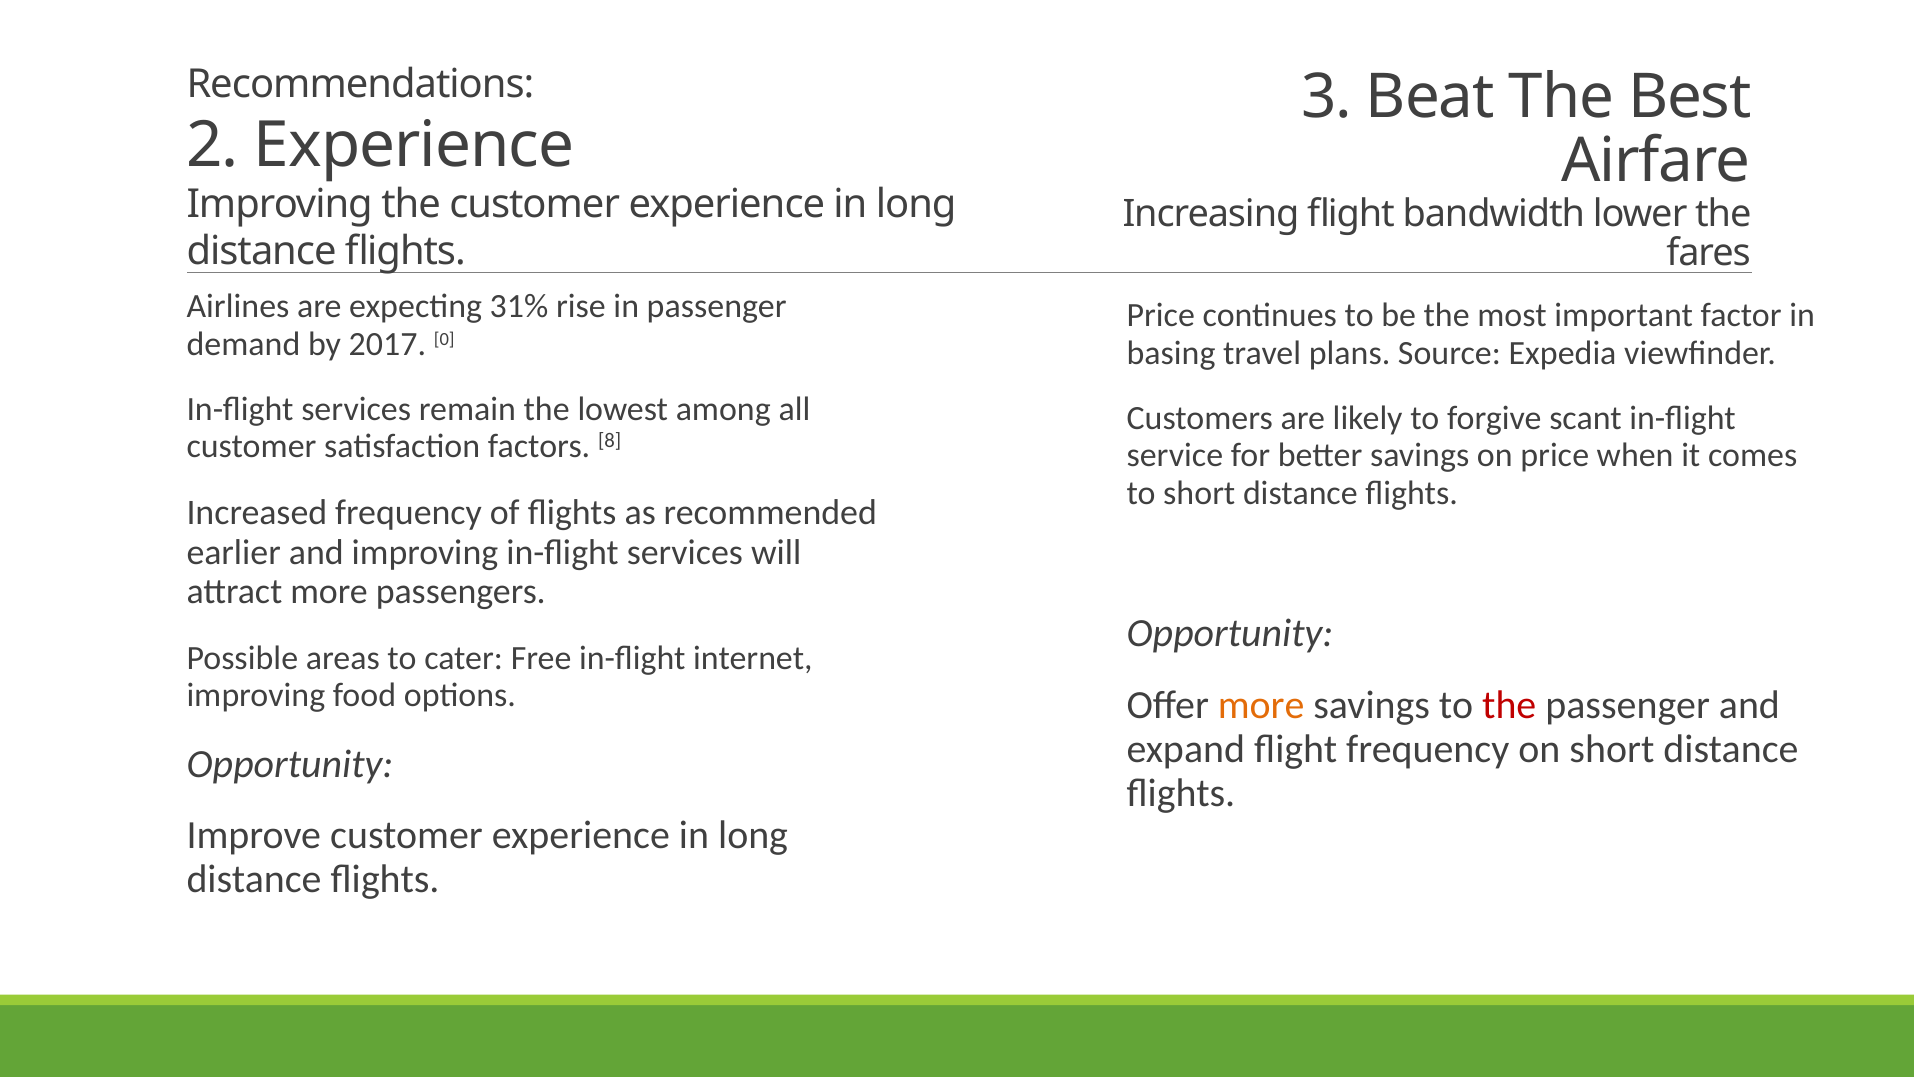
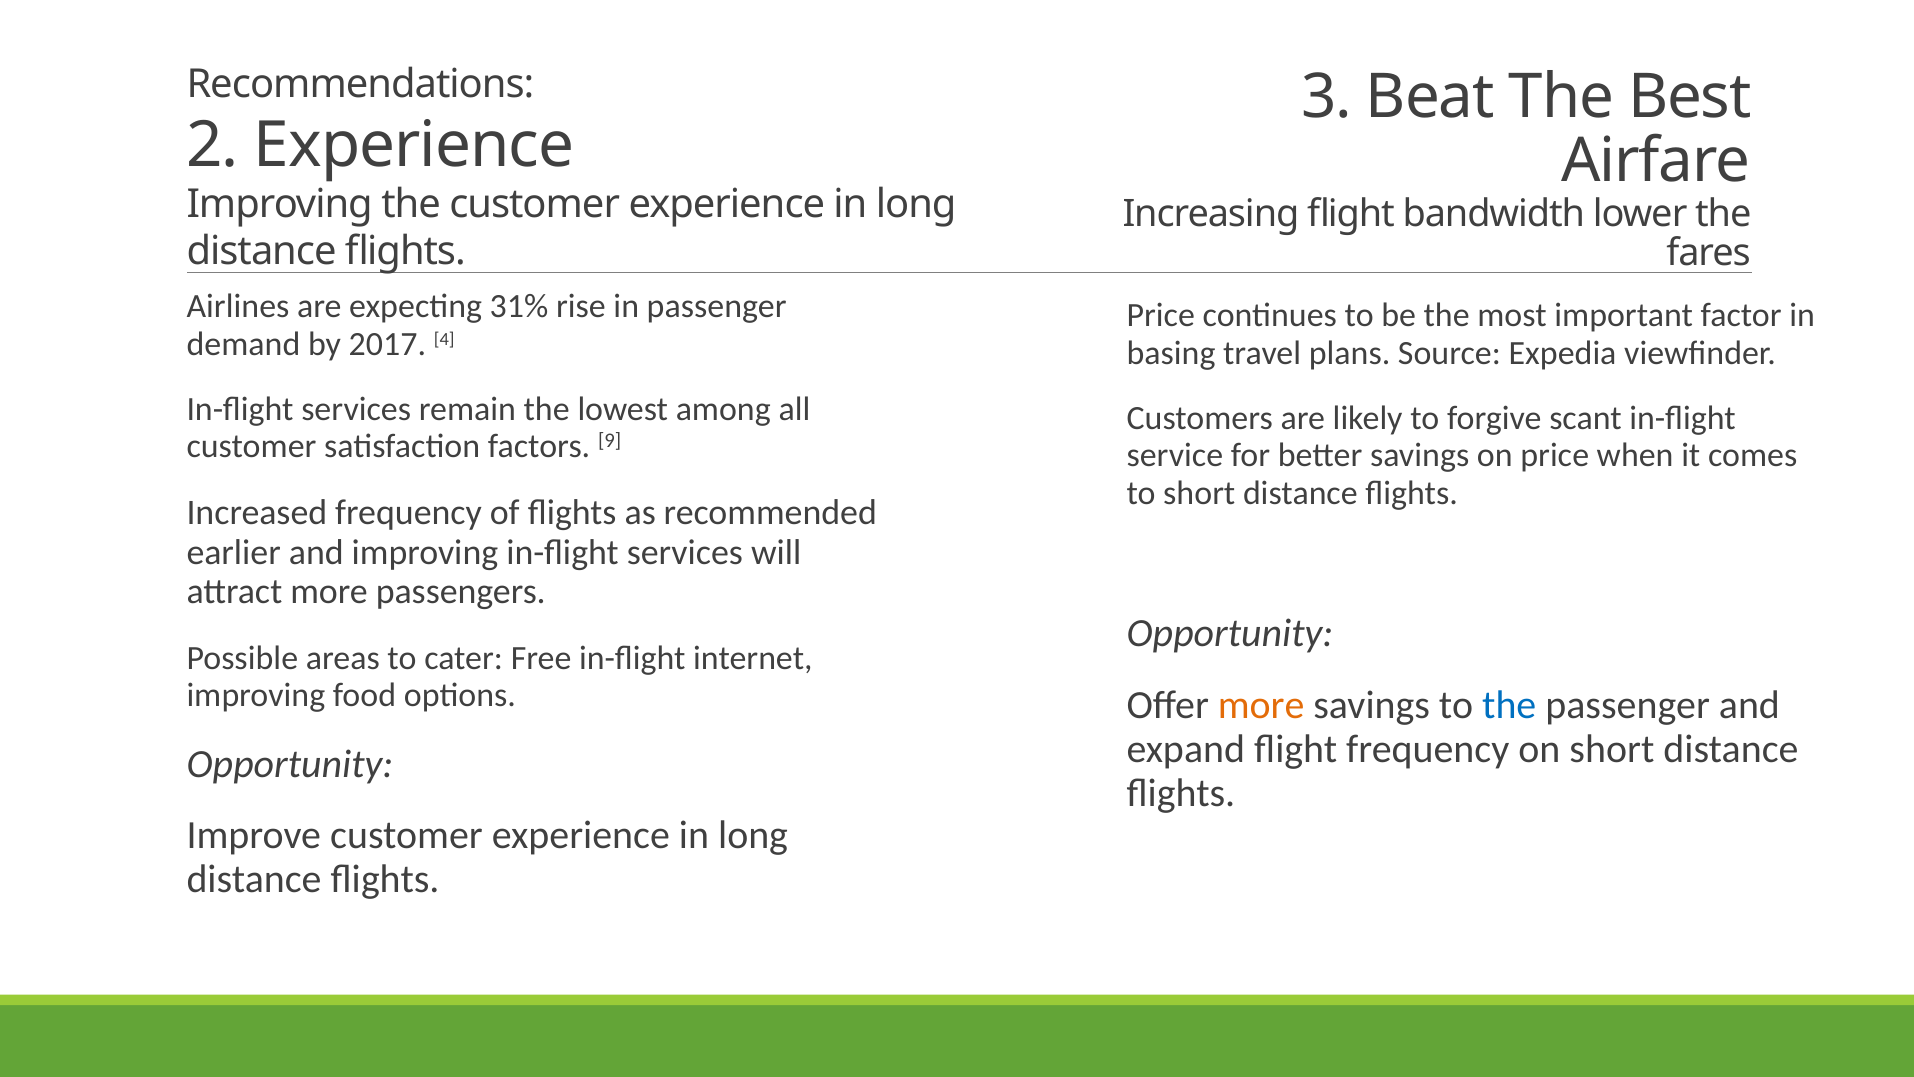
0: 0 -> 4 (444, 339)
8: 8 -> 9 (610, 440)
the colour: red -> blue (1509, 705)
